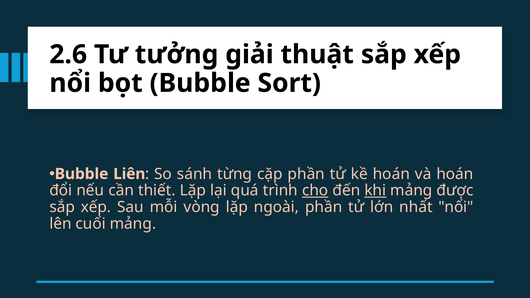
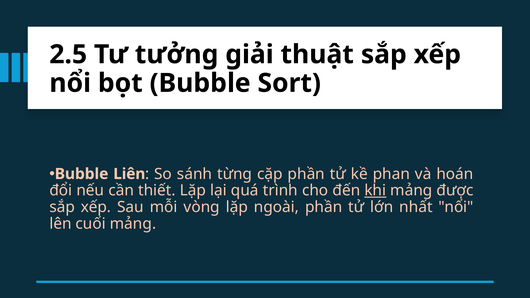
2.6: 2.6 -> 2.5 (68, 55)
kề hoán: hoán -> phan (391, 174)
cho underline: present -> none (315, 191)
